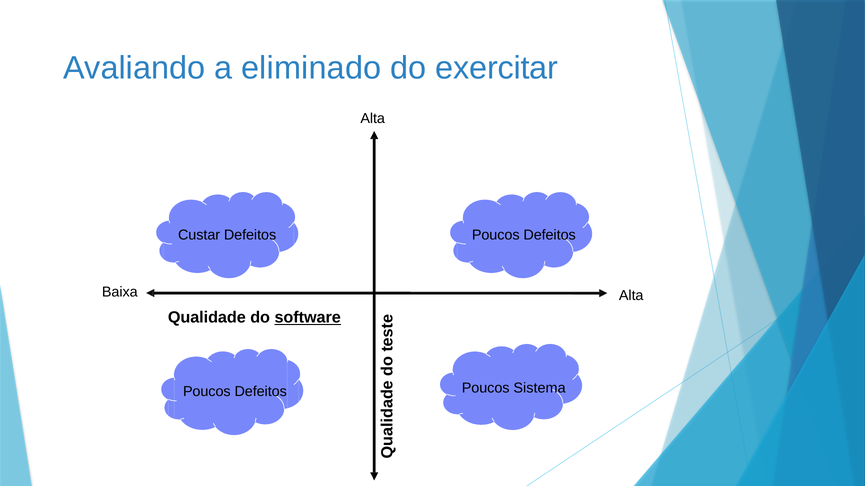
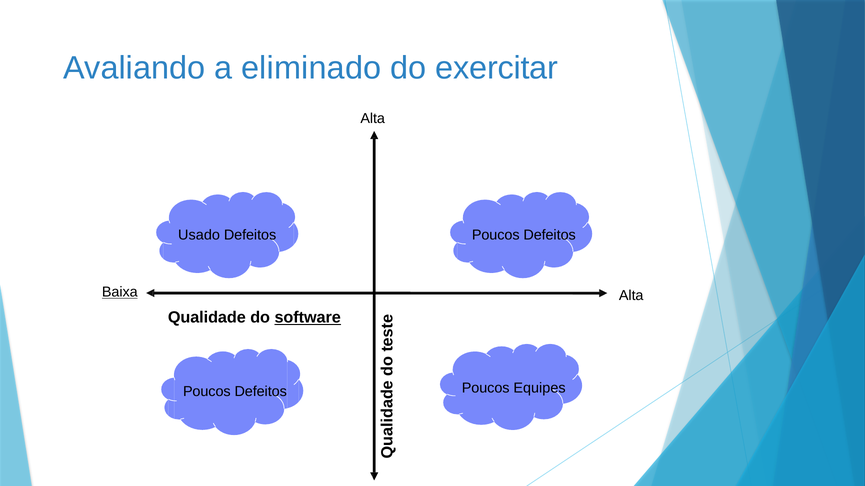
Custar: Custar -> Usado (199, 235)
Baixa underline: none -> present (120, 292)
Sistema: Sistema -> Equipes (540, 388)
